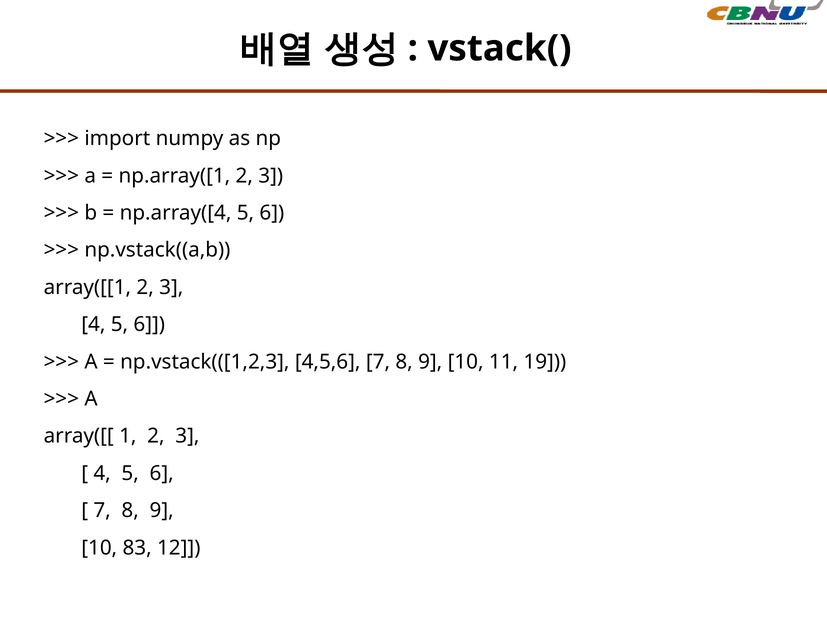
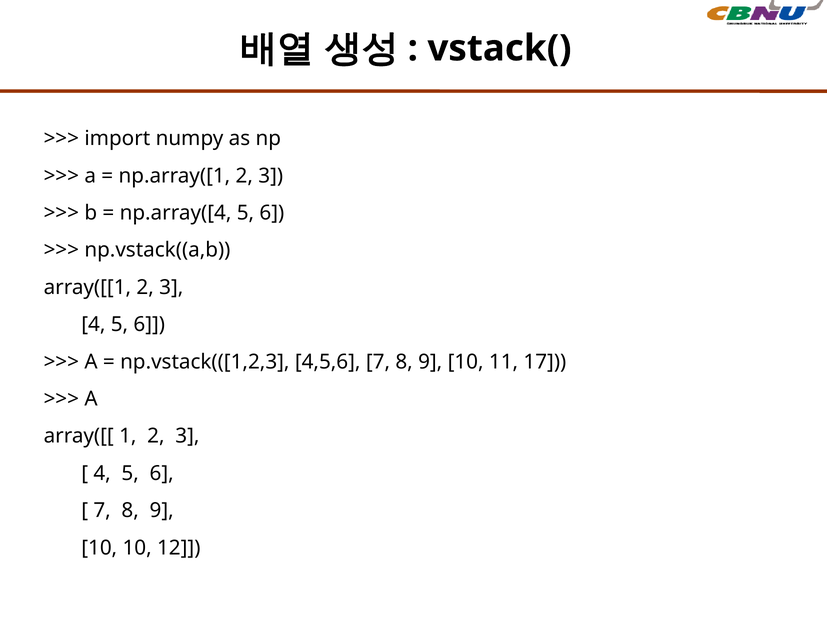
19: 19 -> 17 (545, 362)
10 83: 83 -> 10 (137, 548)
